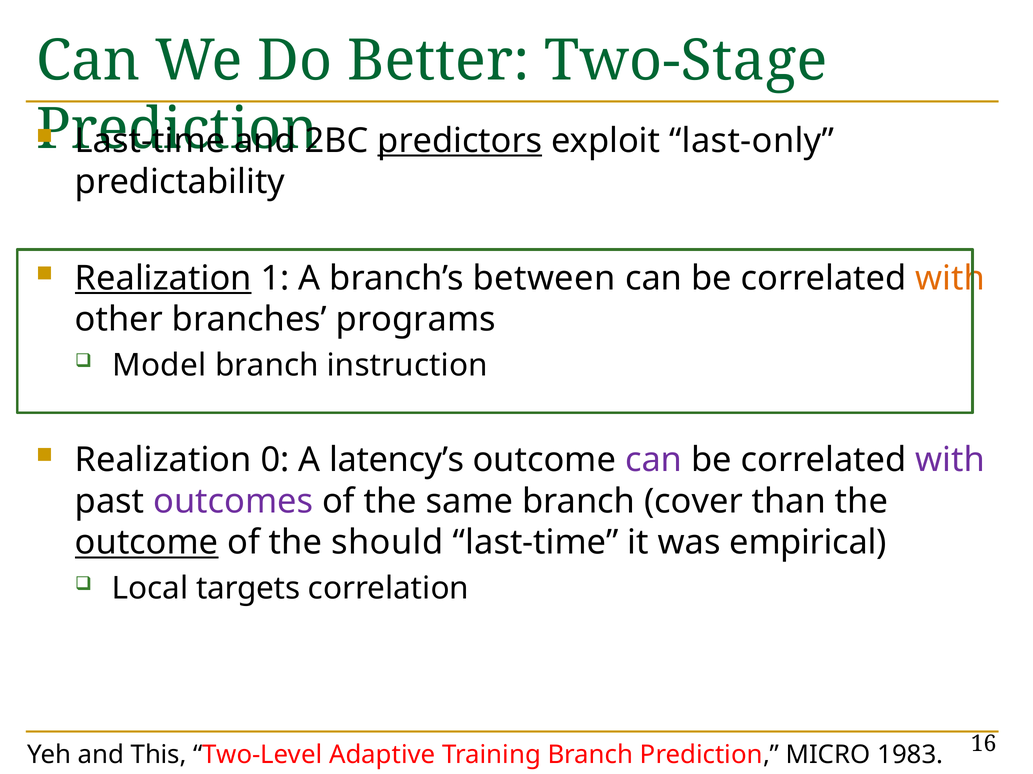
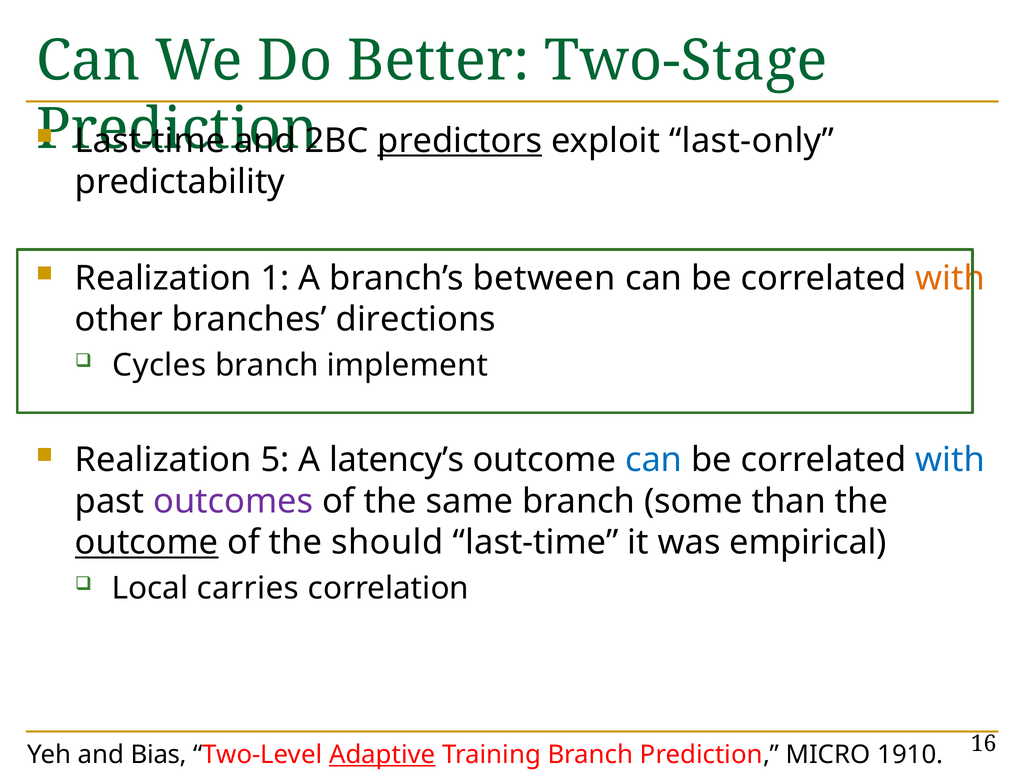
Realization underline: present -> none (163, 279)
programs: programs -> directions (416, 320)
Model: Model -> Cycles (159, 366)
instruction: instruction -> implement (407, 366)
0: 0 -> 5 (275, 460)
can colour: purple -> blue (654, 460)
with colour: purple -> blue (950, 460)
cover: cover -> some (693, 502)
targets: targets -> carries (248, 589)
This: This -> Bias (159, 755)
Adaptive underline: none -> present (382, 755)
1983: 1983 -> 1910 (910, 755)
